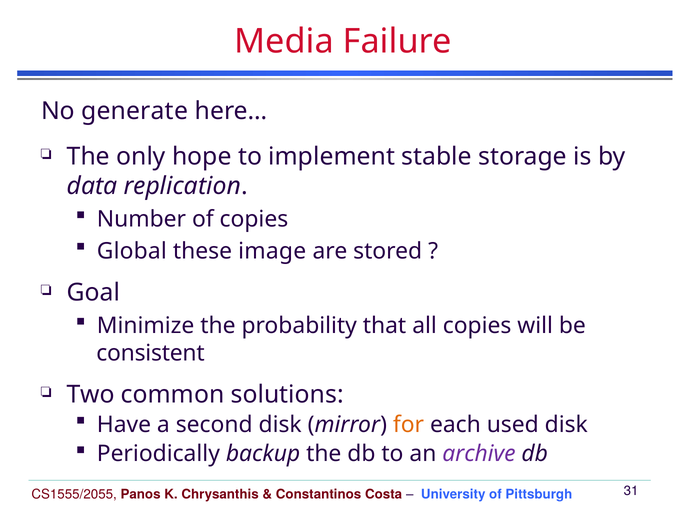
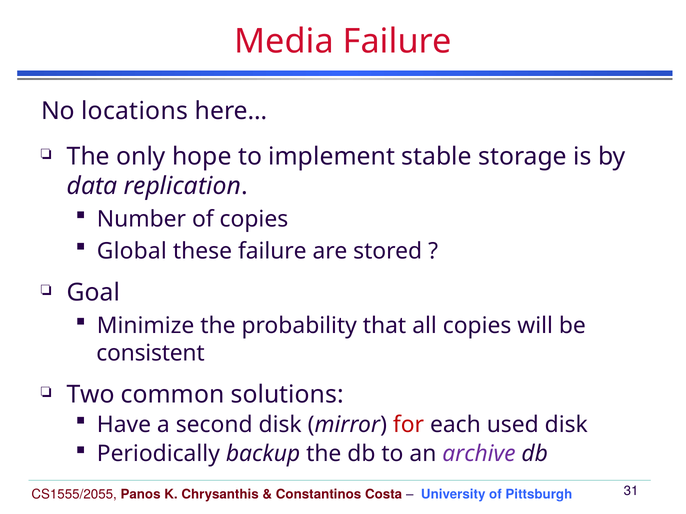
generate: generate -> locations (135, 111)
these image: image -> failure (272, 251)
for colour: orange -> red (408, 425)
